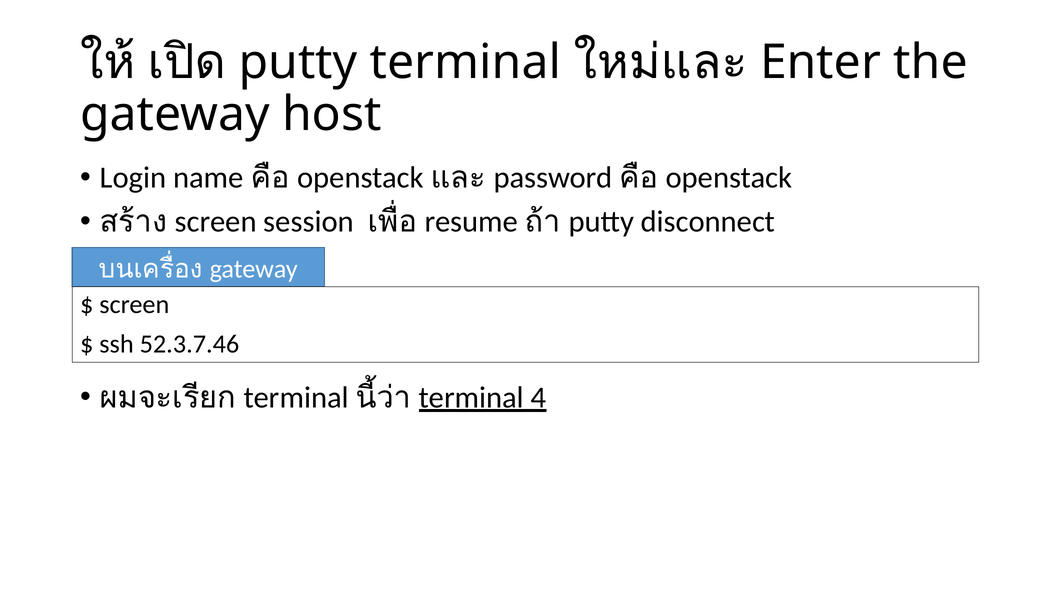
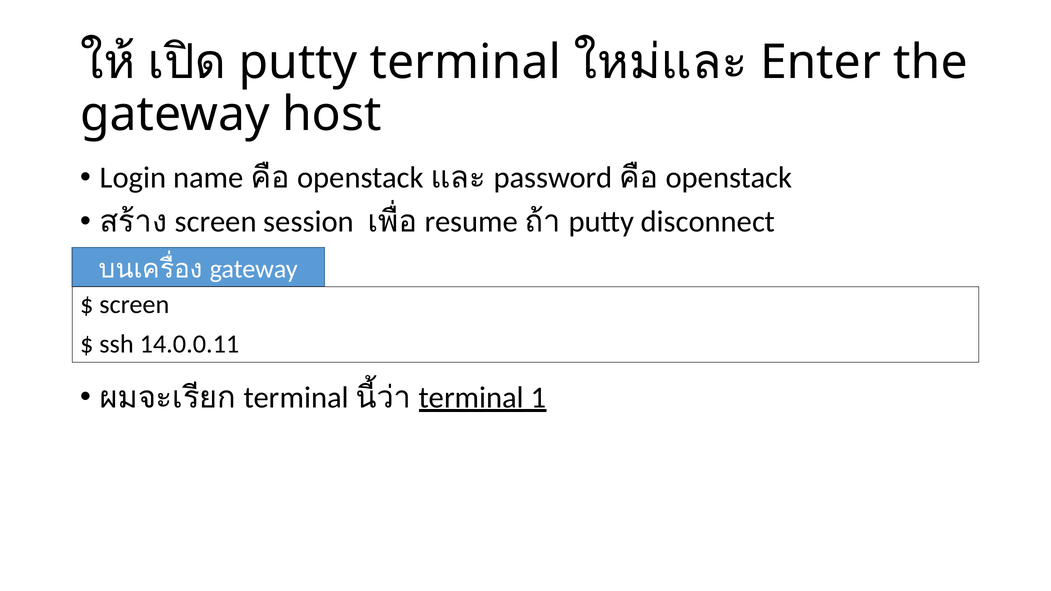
52.3.7.46: 52.3.7.46 -> 14.0.0.11 (189, 344)
4: 4 -> 1 (539, 398)
